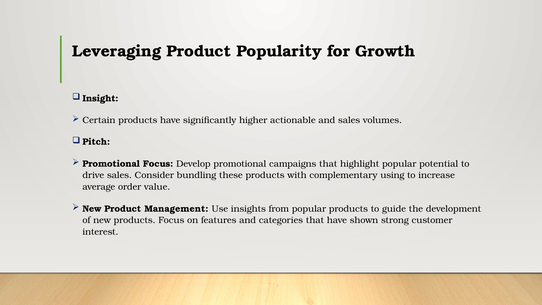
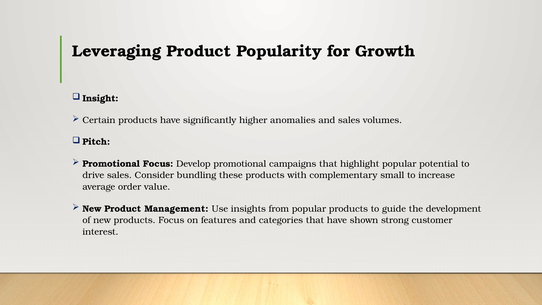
actionable: actionable -> anomalies (293, 120)
using: using -> small (392, 175)
